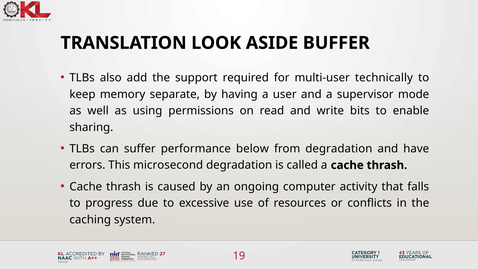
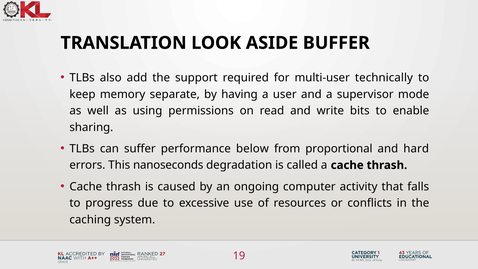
from degradation: degradation -> proportional (339, 149)
have: have -> hard (416, 149)
microsecond: microsecond -> nanoseconds (168, 165)
